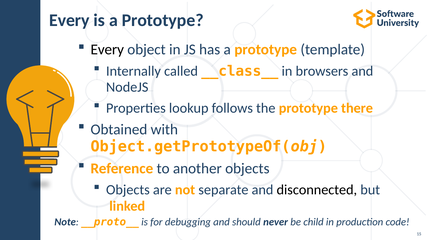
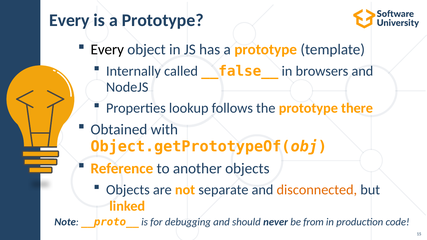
__class__: __class__ -> __false__ (240, 71)
disconnected colour: black -> orange (317, 190)
child: child -> from (314, 222)
